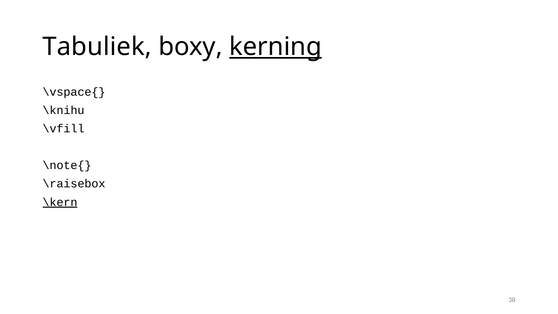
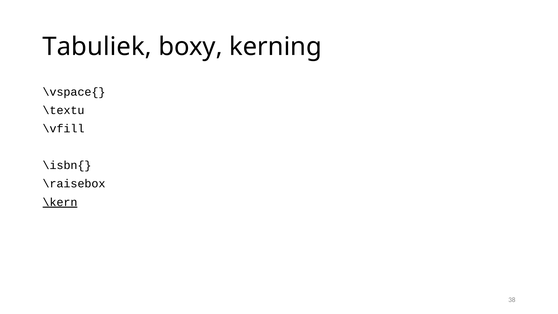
kerning underline: present -> none (276, 47)
\knihu: \knihu -> \textu (64, 110)
\note{: \note{ -> \isbn{ (67, 165)
